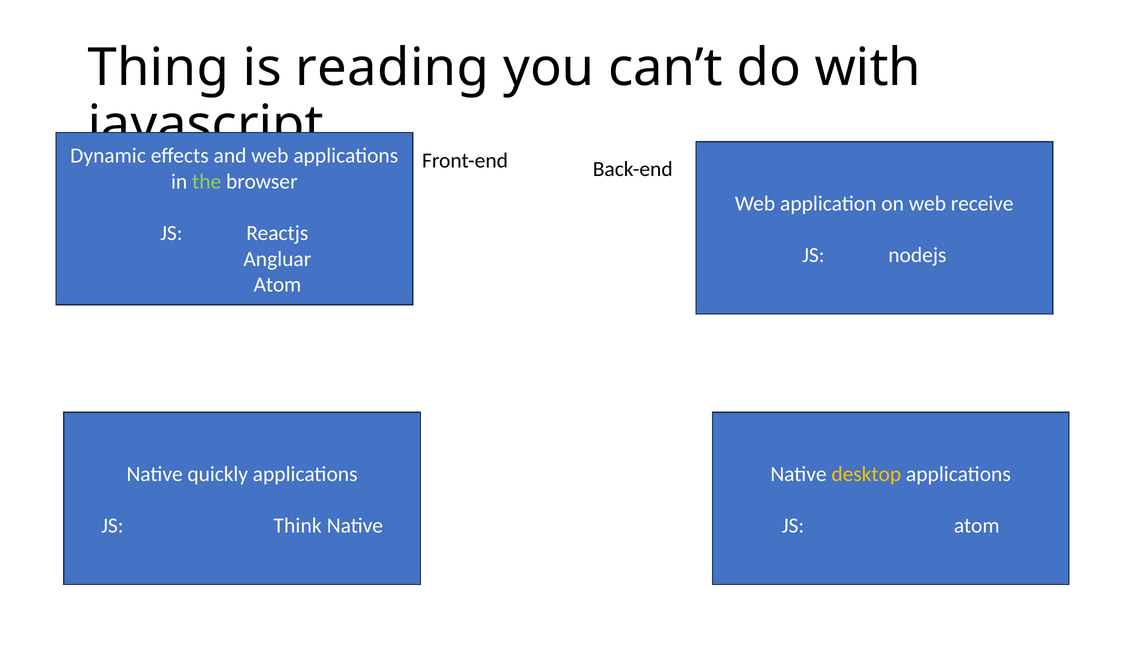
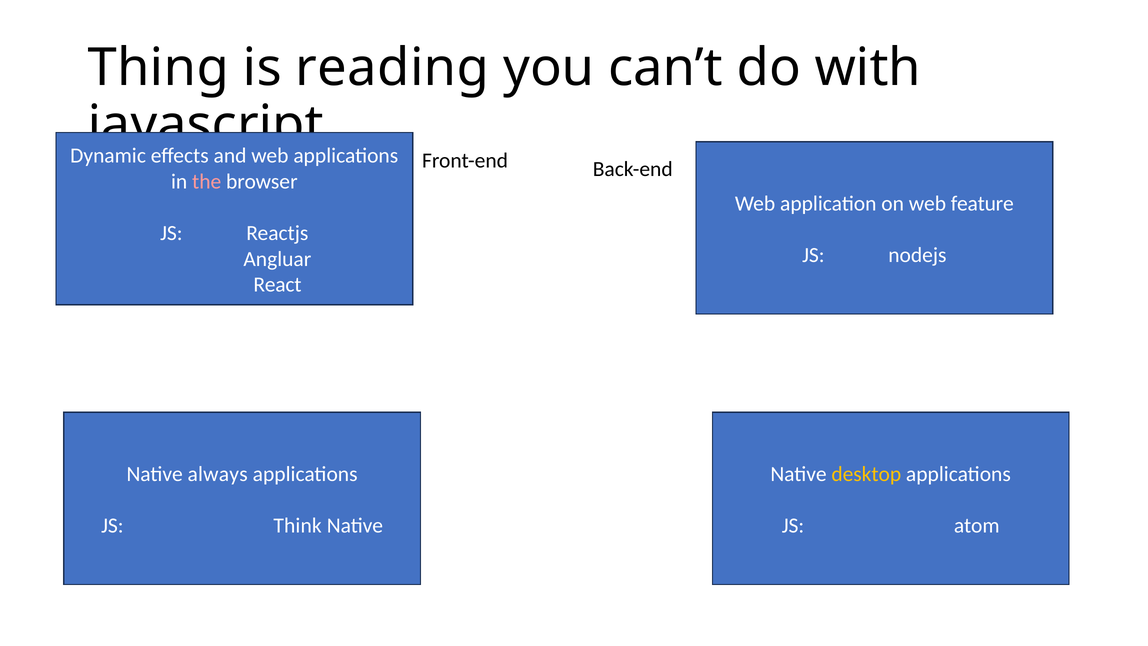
the colour: light green -> pink (207, 181)
receive: receive -> feature (982, 204)
Atom: Atom -> React (277, 285)
quickly: quickly -> always (218, 474)
